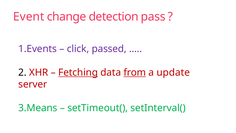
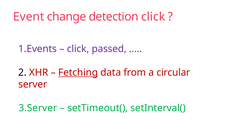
detection pass: pass -> click (153, 17)
from underline: present -> none (135, 72)
update: update -> circular (173, 72)
3.Means: 3.Means -> 3.Server (38, 108)
